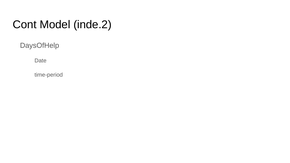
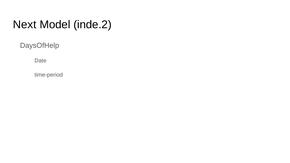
Cont: Cont -> Next (25, 25)
